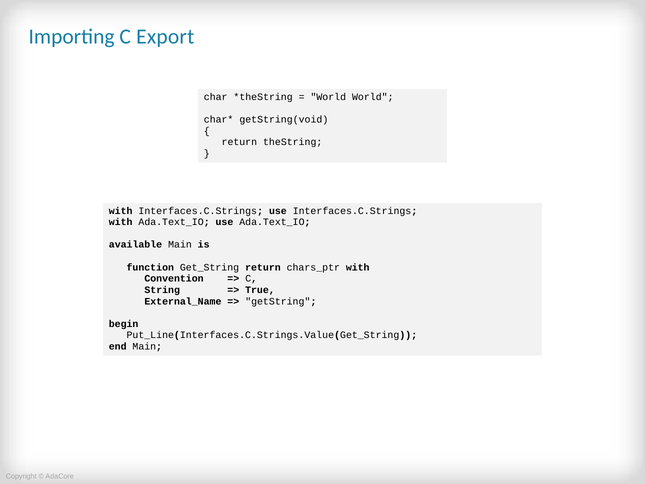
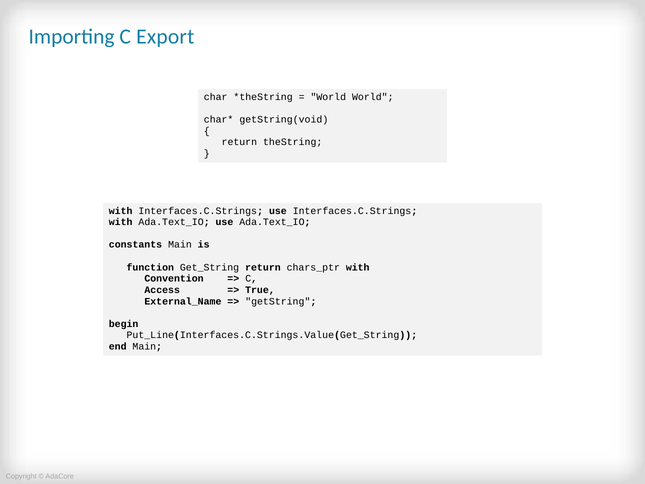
available: available -> constants (135, 245)
String: String -> Access (162, 290)
